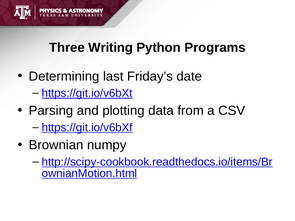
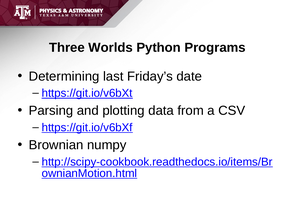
Writing: Writing -> Worlds (111, 48)
